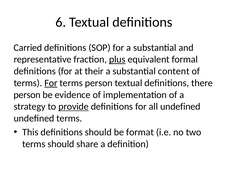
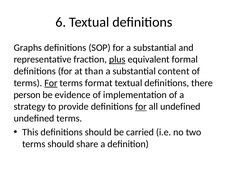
Carried: Carried -> Graphs (28, 48)
their: their -> than (94, 71)
terms person: person -> format (99, 83)
provide underline: present -> none (74, 107)
for underline: none -> present (141, 107)
format: format -> carried (140, 132)
